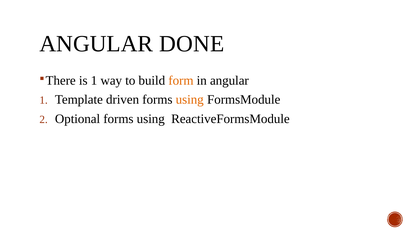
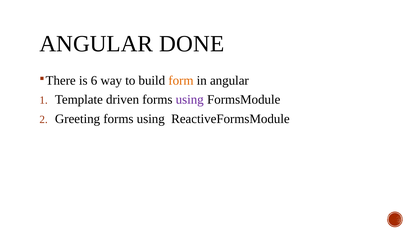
is 1: 1 -> 6 (94, 80)
using colour: orange -> purple (190, 100)
Optional: Optional -> Greeting (78, 119)
